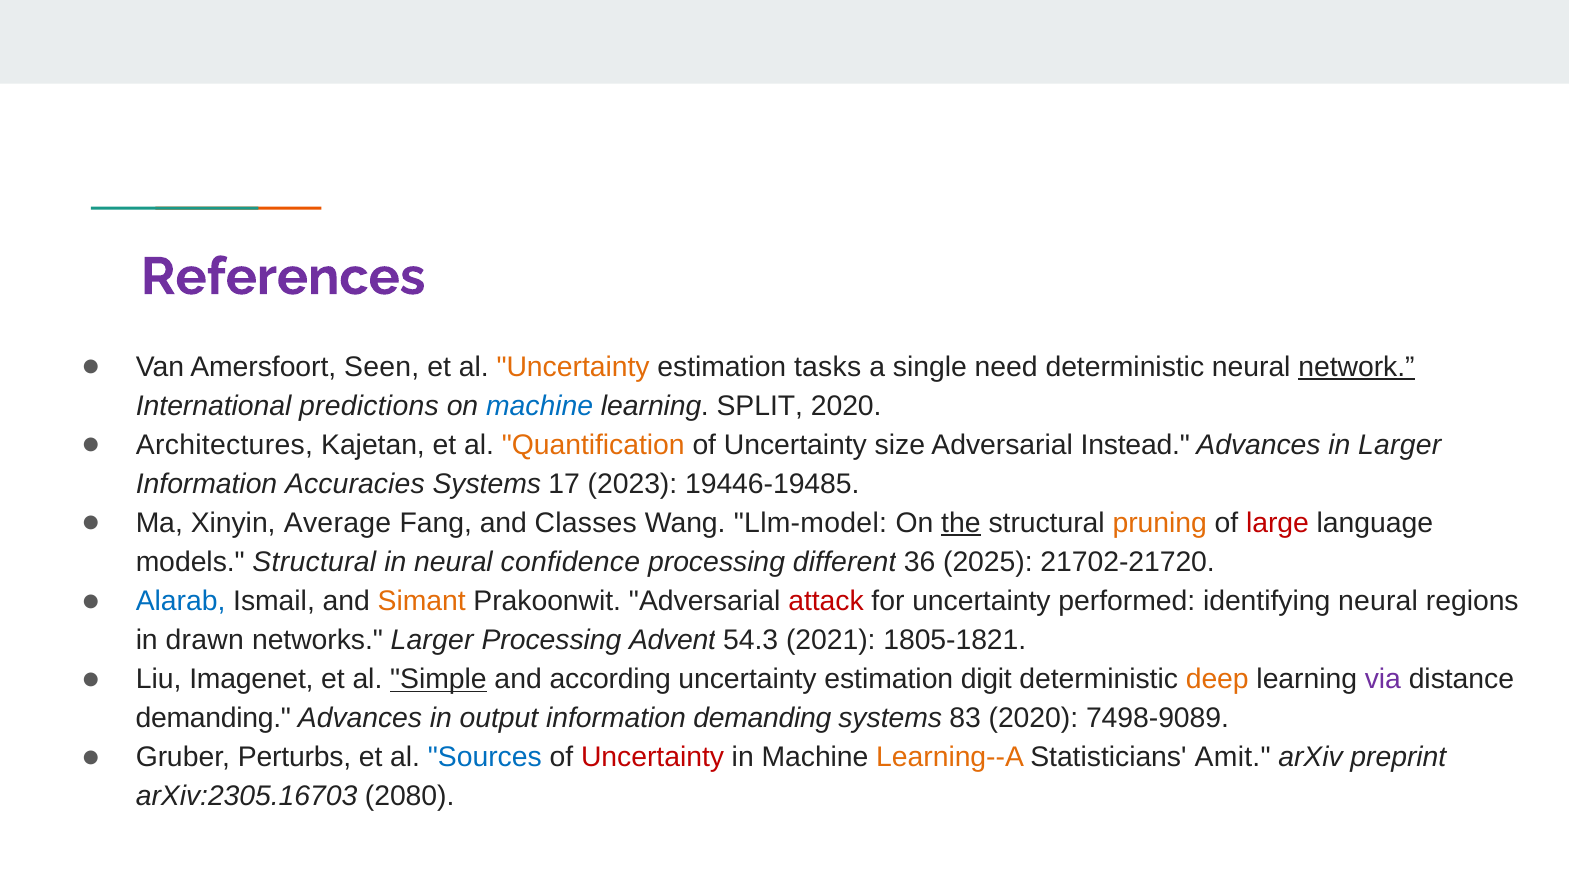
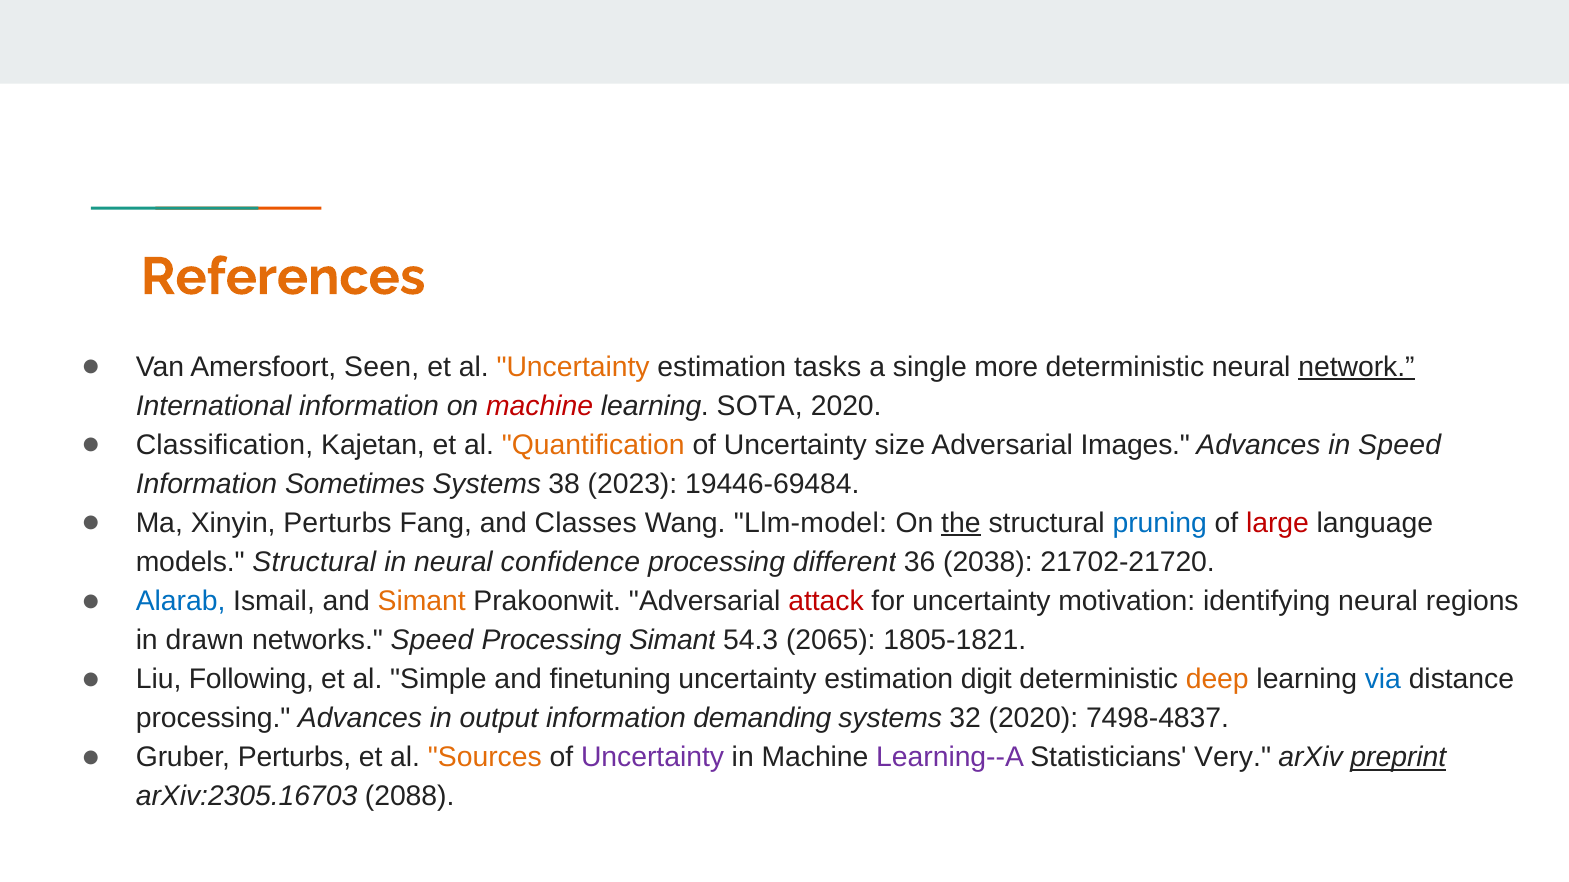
References colour: purple -> orange (283, 277)
need: need -> more (1006, 367)
International predictions: predictions -> information (369, 406)
machine colour: blue -> red (540, 406)
SPLIT: SPLIT -> SOTA (760, 406)
Architectures: Architectures -> Classification (224, 445)
Instead: Instead -> Images (1135, 445)
in Larger: Larger -> Speed (1400, 445)
Accuracies: Accuracies -> Sometimes (355, 484)
17: 17 -> 38 (564, 484)
19446-19485: 19446-19485 -> 19446-69484 (772, 484)
Xinyin Average: Average -> Perturbs (338, 523)
pruning colour: orange -> blue (1160, 523)
2025: 2025 -> 2038 (988, 563)
performed: performed -> motivation (1127, 602)
networks Larger: Larger -> Speed (432, 641)
Processing Advent: Advent -> Simant (673, 641)
2021: 2021 -> 2065 (831, 641)
Imagenet: Imagenet -> Following (251, 680)
Simple underline: present -> none (438, 680)
according: according -> finetuning (610, 680)
via colour: purple -> blue (1383, 680)
demanding: demanding -> processing (213, 719)
83: 83 -> 32 (965, 719)
7498-9089: 7498-9089 -> 7498-4837 (1157, 719)
Sources colour: blue -> orange (485, 758)
Uncertainty colour: red -> purple (653, 758)
Learning--A colour: orange -> purple (950, 758)
Amit: Amit -> Very (1233, 758)
preprint underline: none -> present (1398, 758)
2080: 2080 -> 2088 (410, 797)
